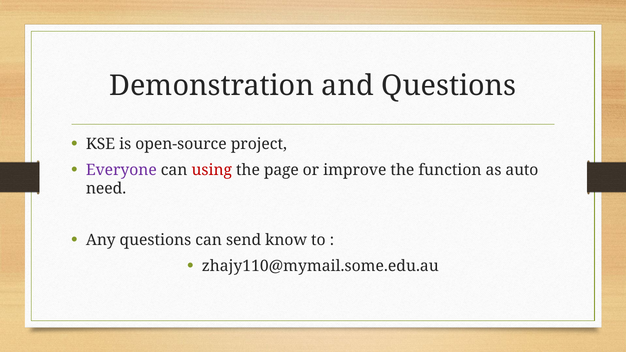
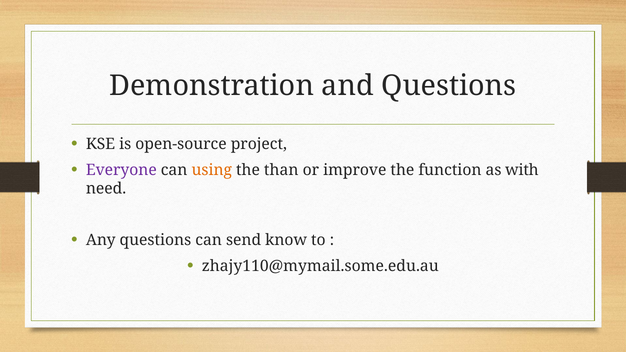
using colour: red -> orange (212, 170)
page: page -> than (281, 170)
auto: auto -> with (522, 170)
